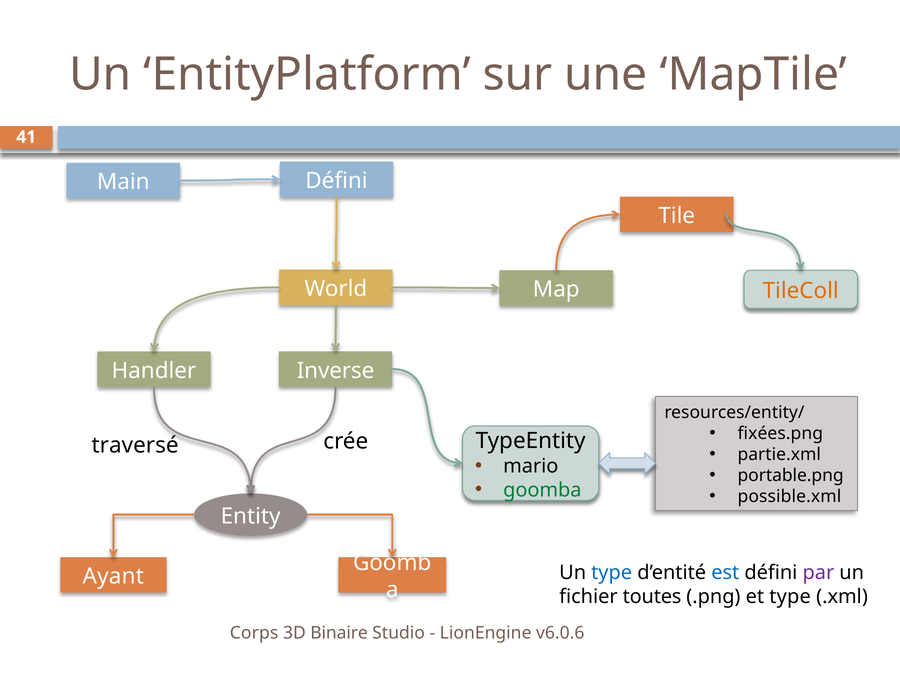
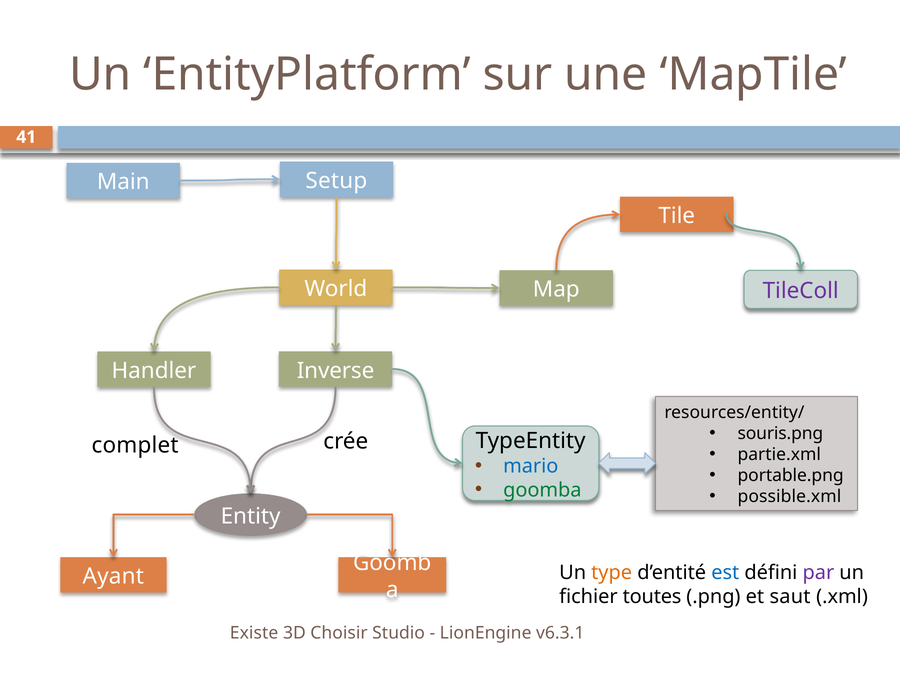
Défini: Défini -> Setup (336, 181)
TileColl colour: orange -> purple (801, 291)
fixées.png: fixées.png -> souris.png (780, 434)
traversé: traversé -> complet (135, 445)
mario colour: black -> blue (531, 466)
type colour: blue -> orange (612, 572)
et type: type -> saut (790, 596)
Corps: Corps -> Existe (254, 633)
Binaire: Binaire -> Choisir (339, 633)
v6.0.6: v6.0.6 -> v6.3.1 (560, 633)
